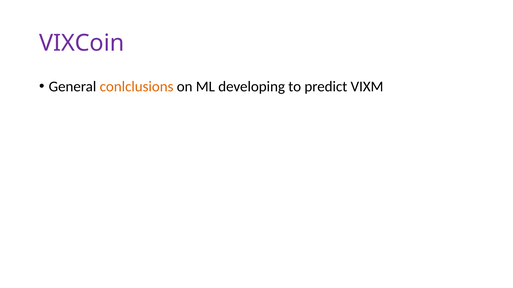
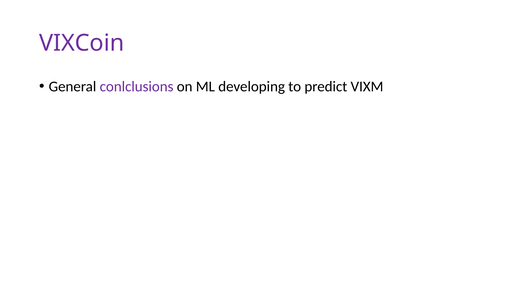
conlclusions colour: orange -> purple (137, 87)
